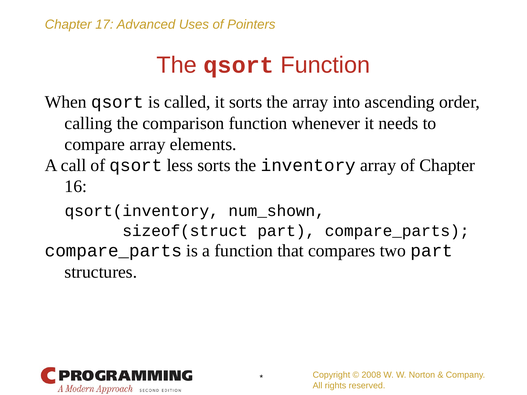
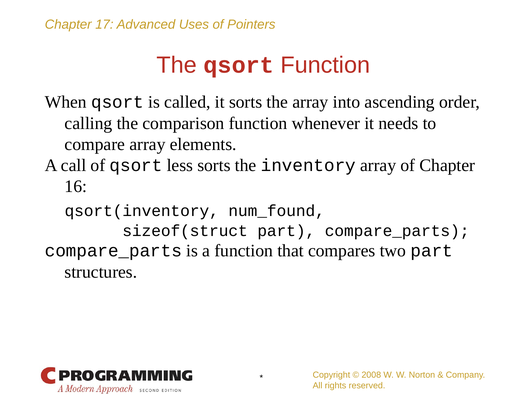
num_shown: num_shown -> num_found (277, 211)
